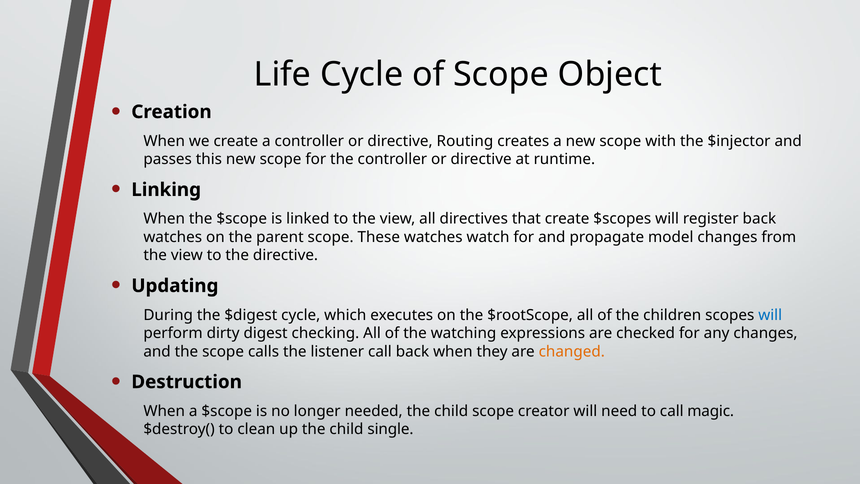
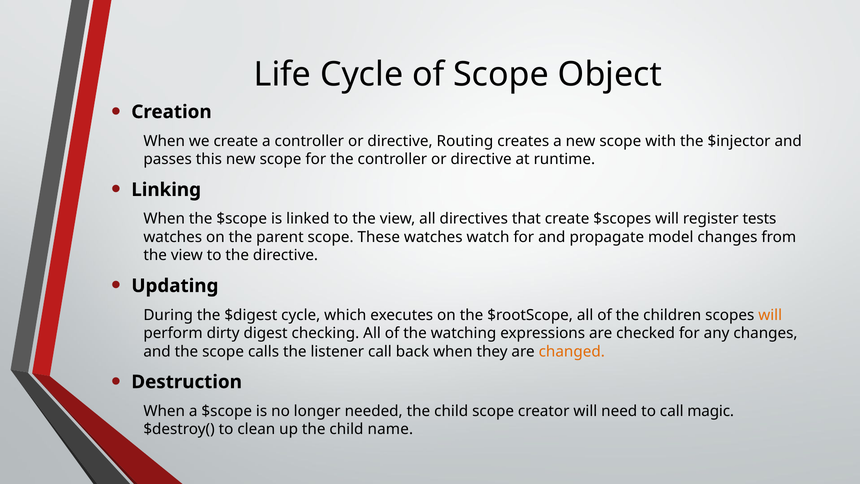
register back: back -> tests (759, 219)
will colour: blue -> orange (770, 315)
single: single -> name (390, 429)
